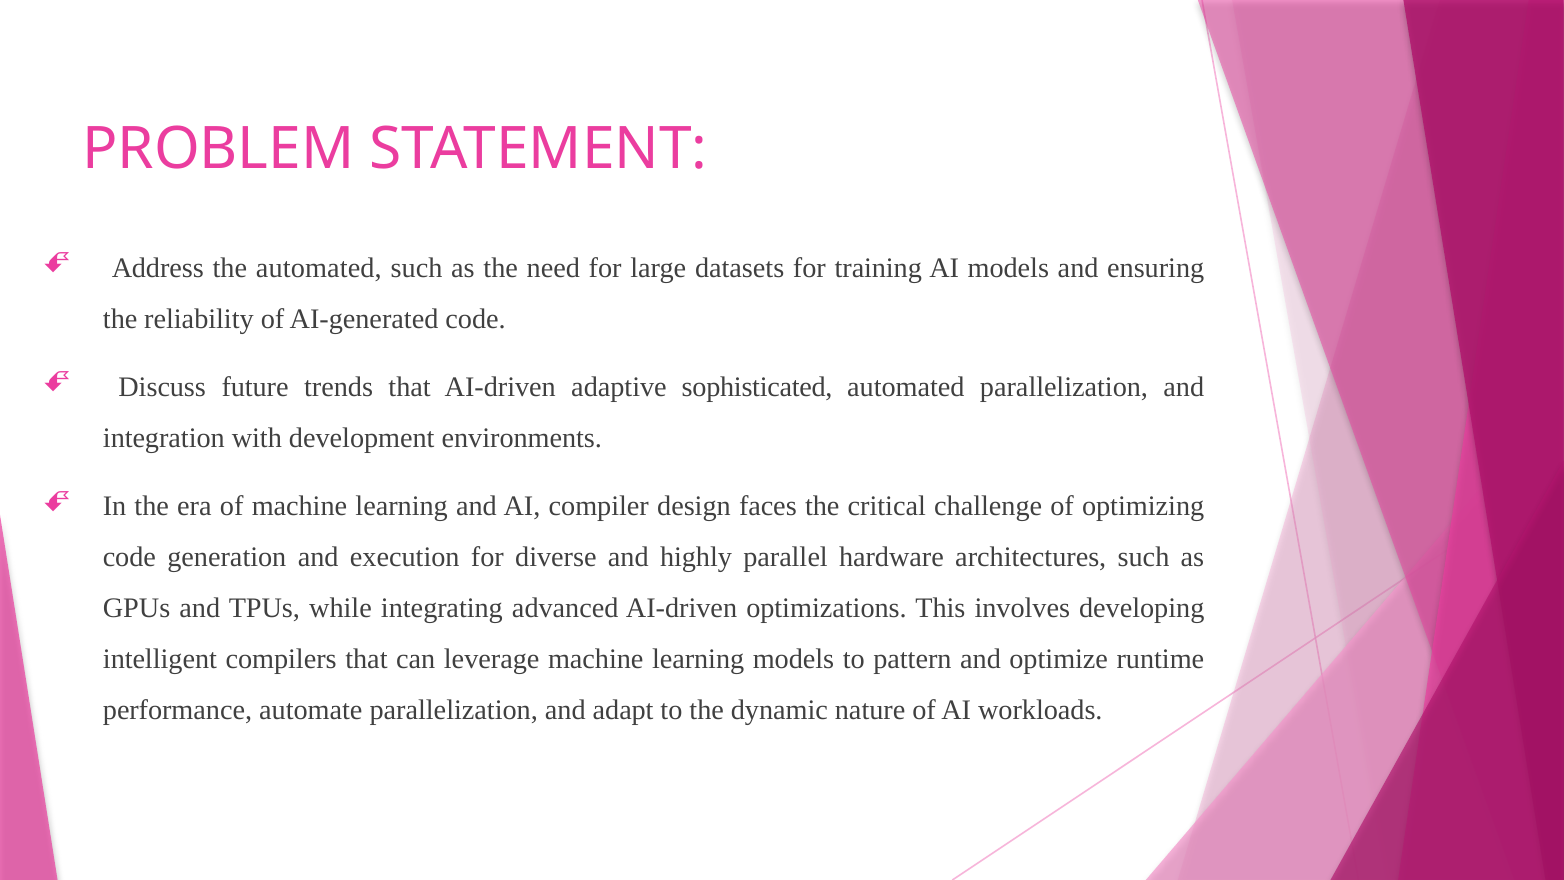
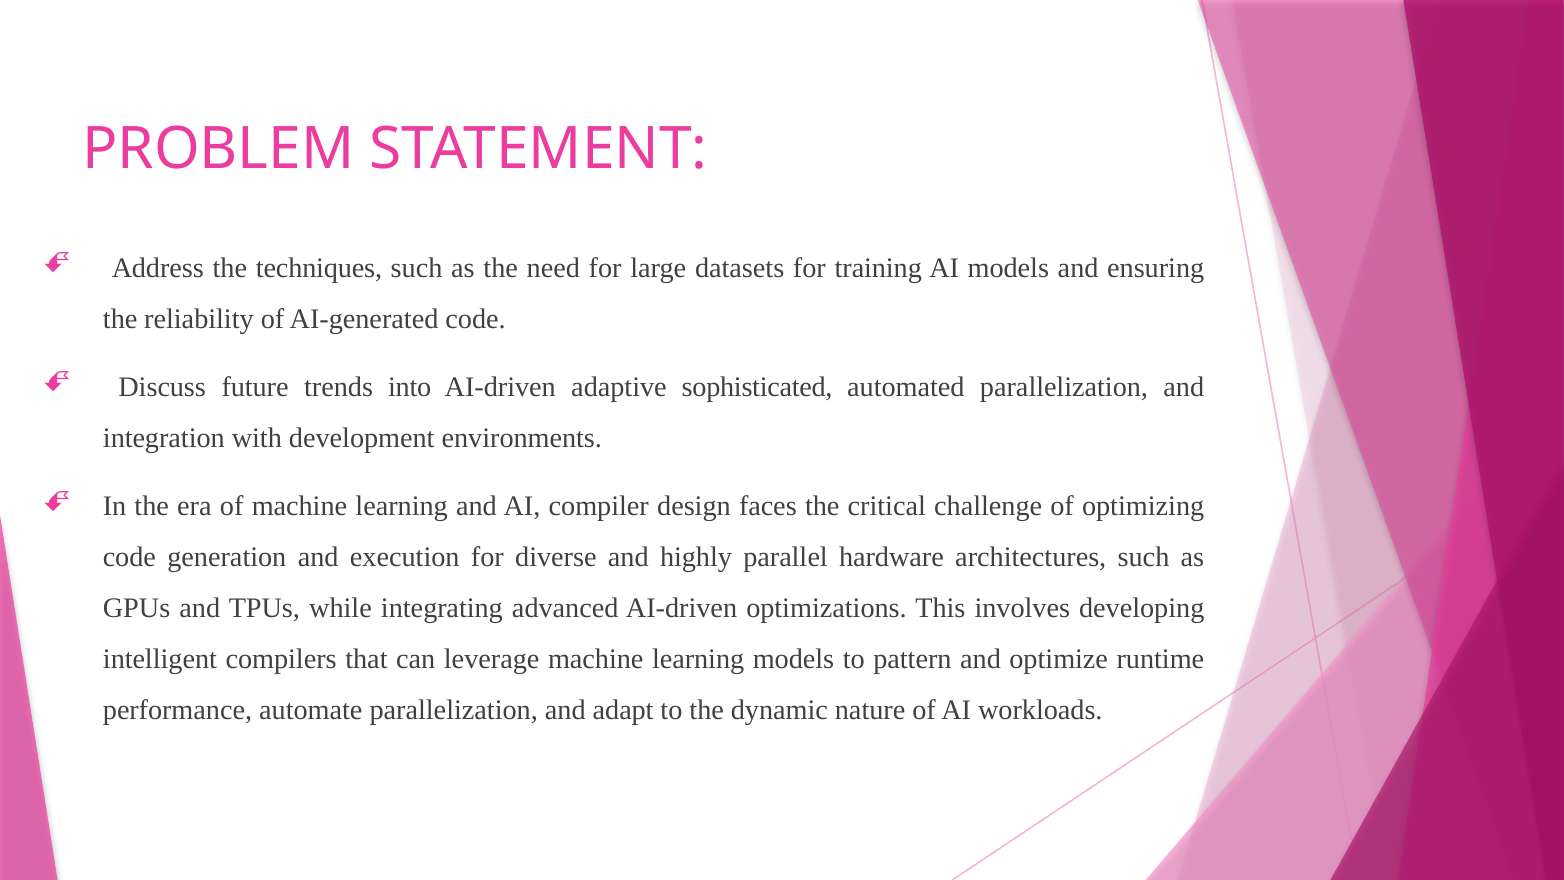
the automated: automated -> techniques (319, 268)
trends that: that -> into (410, 387)
